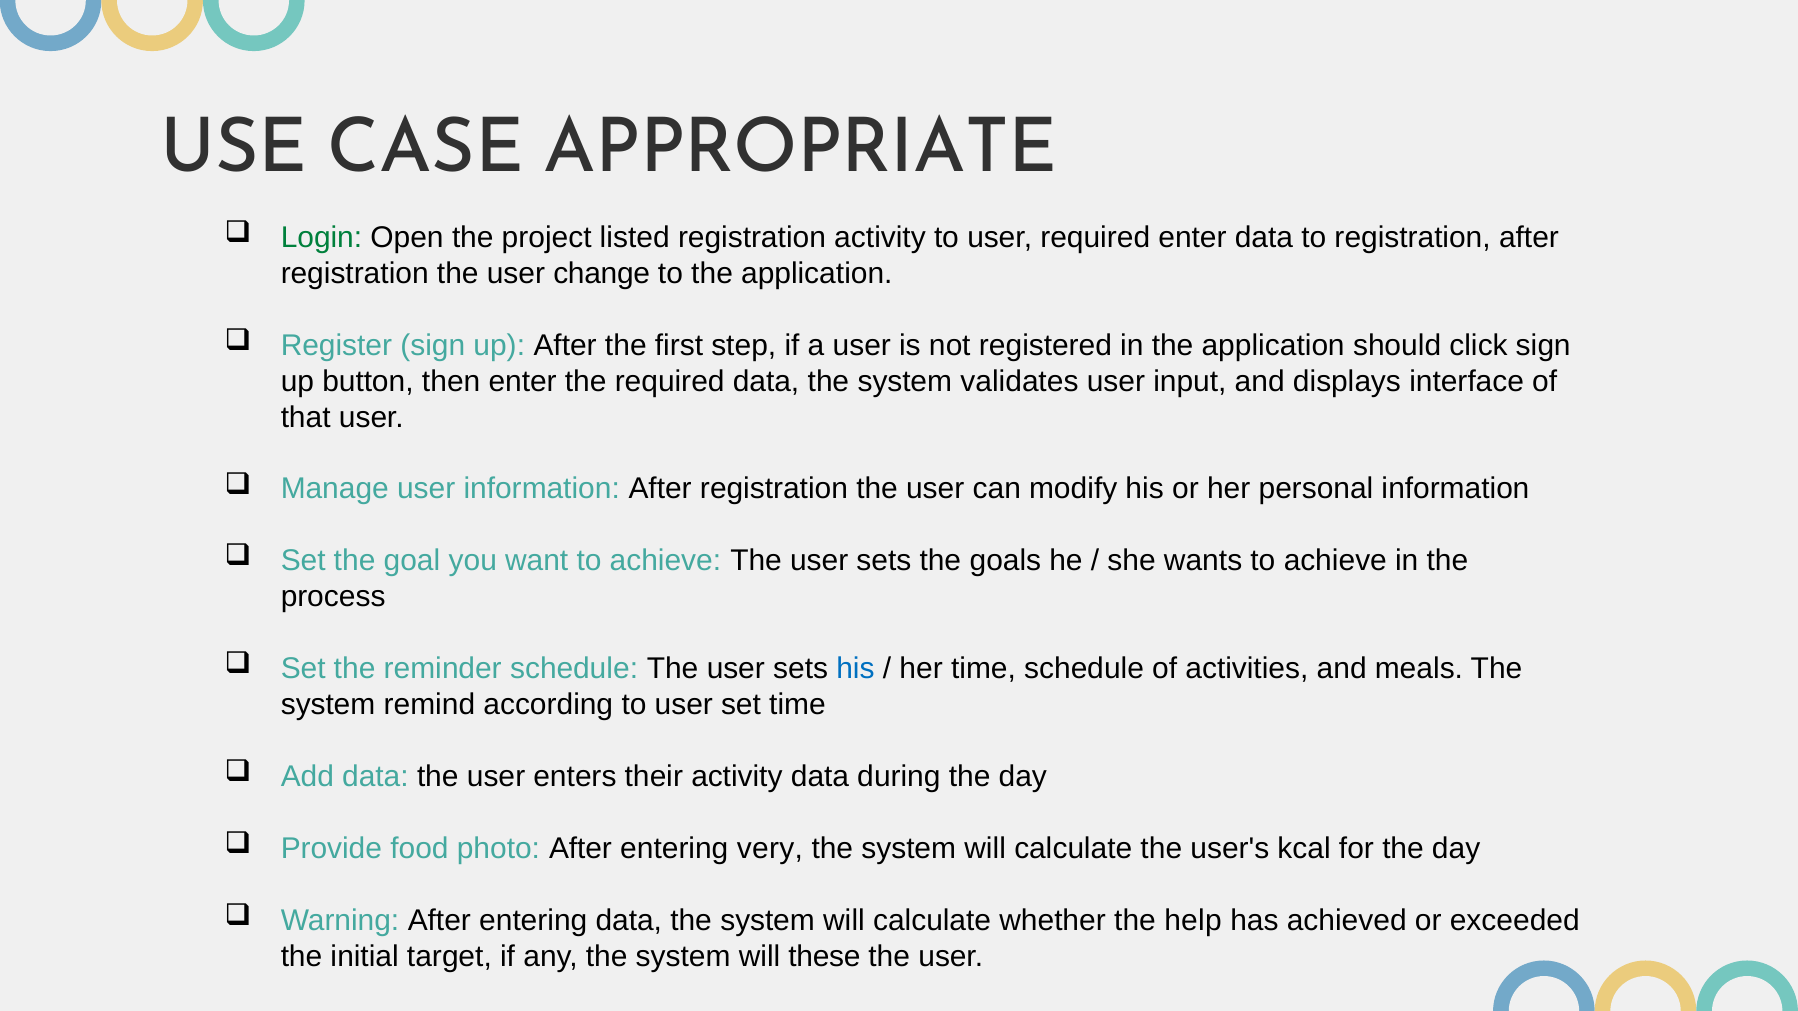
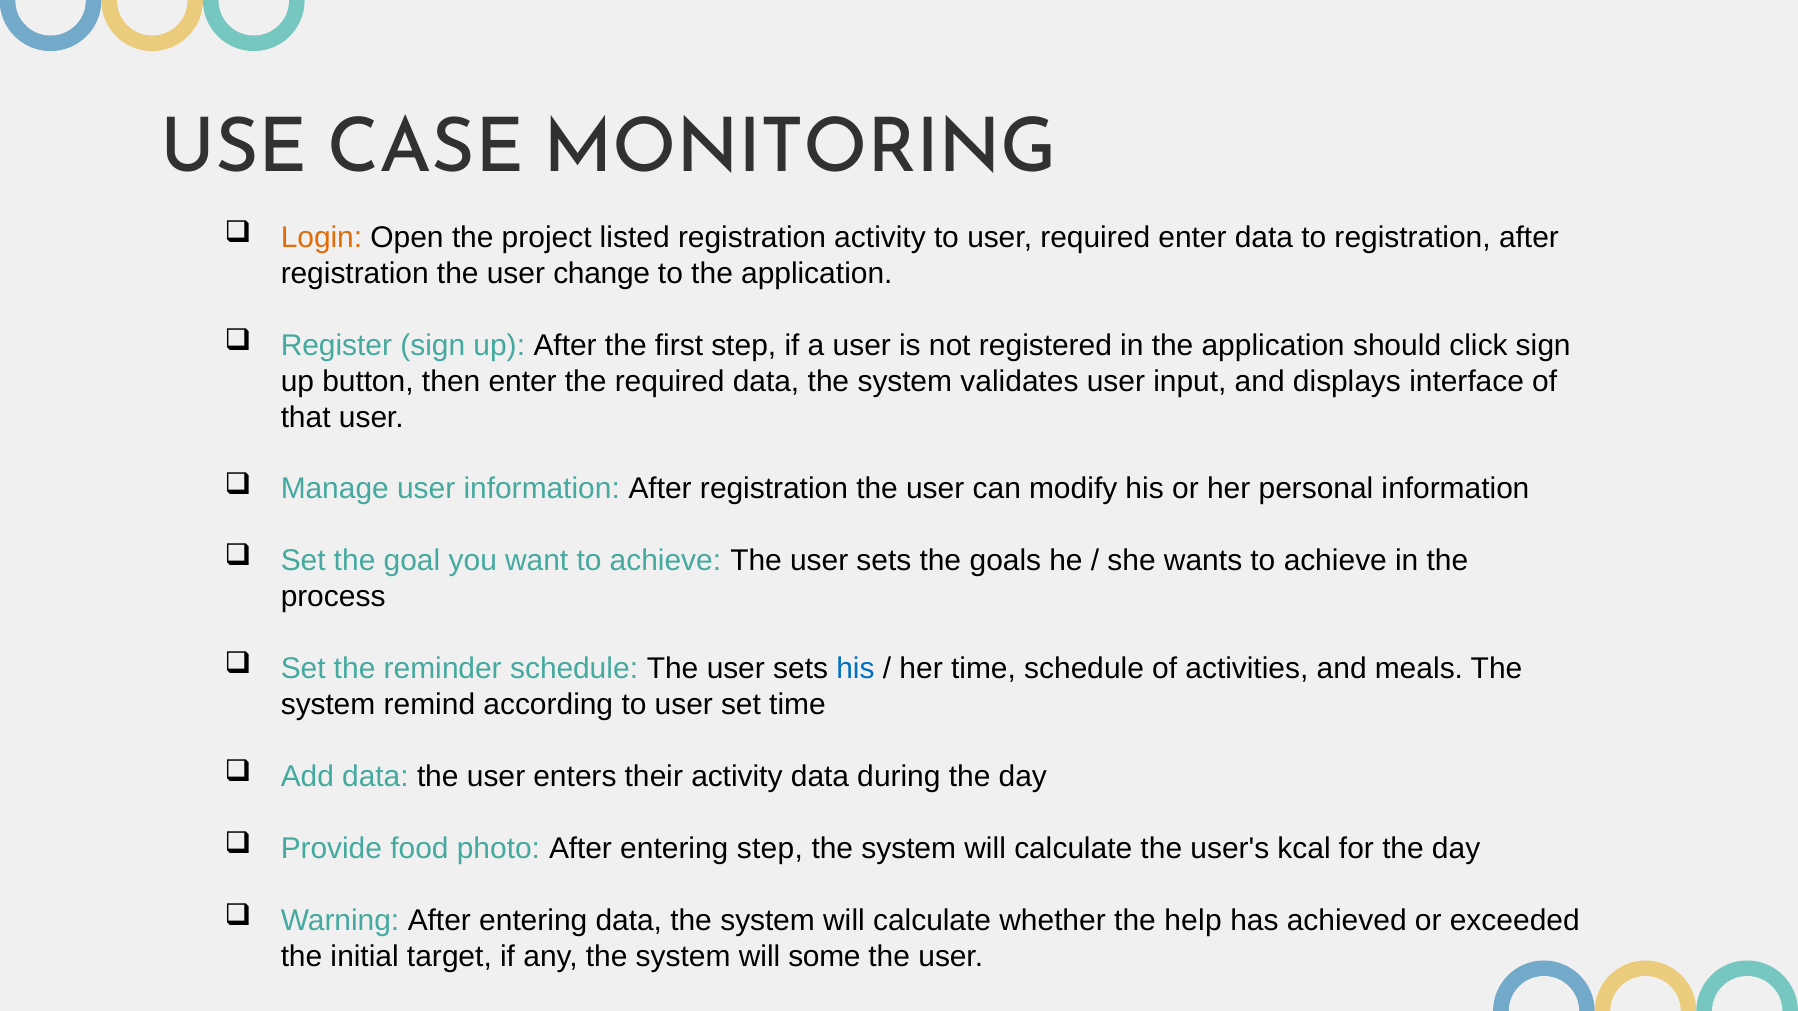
APPROPRIATE: APPROPRIATE -> MONITORING (801, 147)
Login colour: green -> orange (321, 238)
entering very: very -> step (770, 849)
these: these -> some (824, 957)
